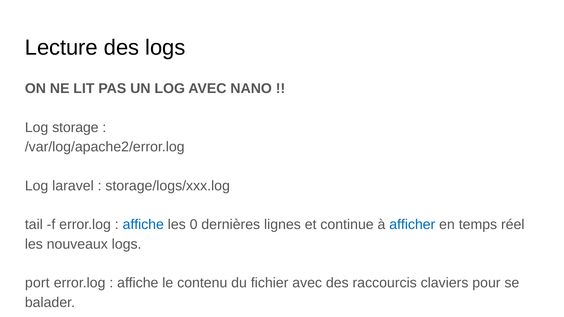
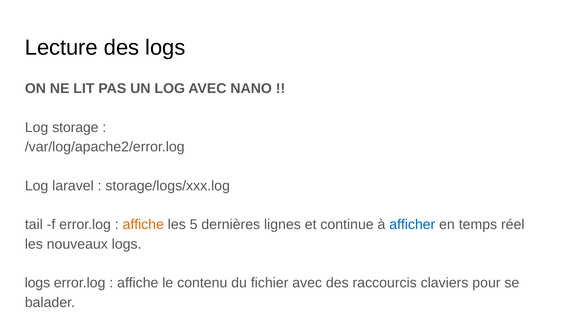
affiche colour: blue -> orange (143, 225)
0: 0 -> 5 (194, 225)
port: port -> logs (37, 283)
